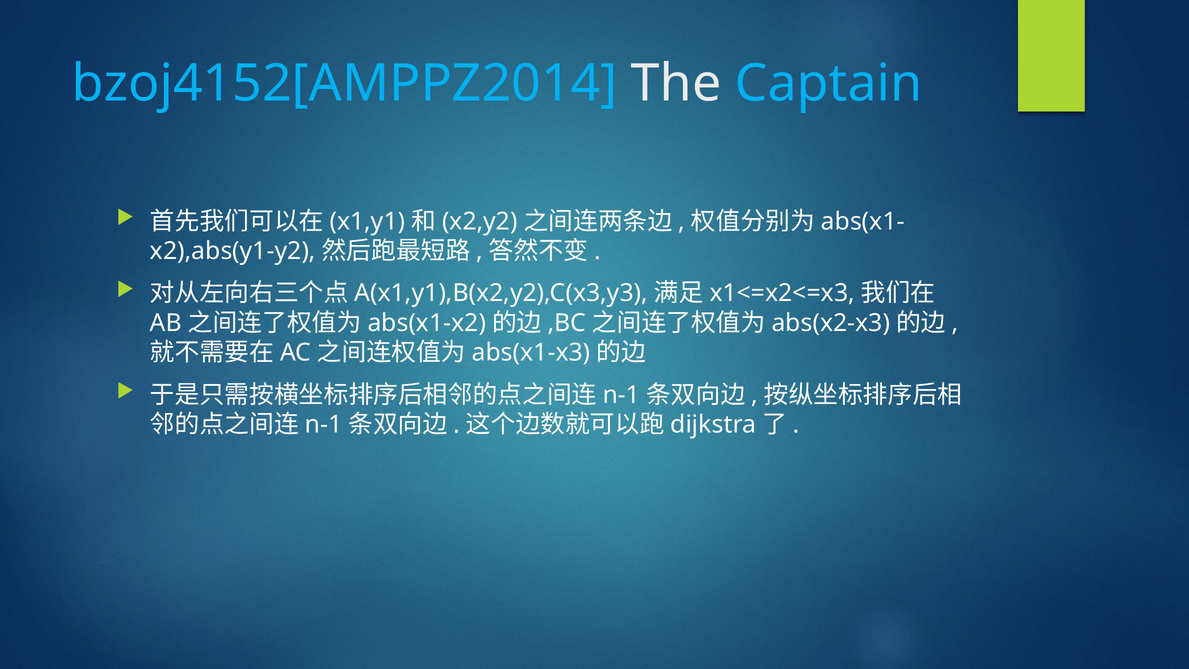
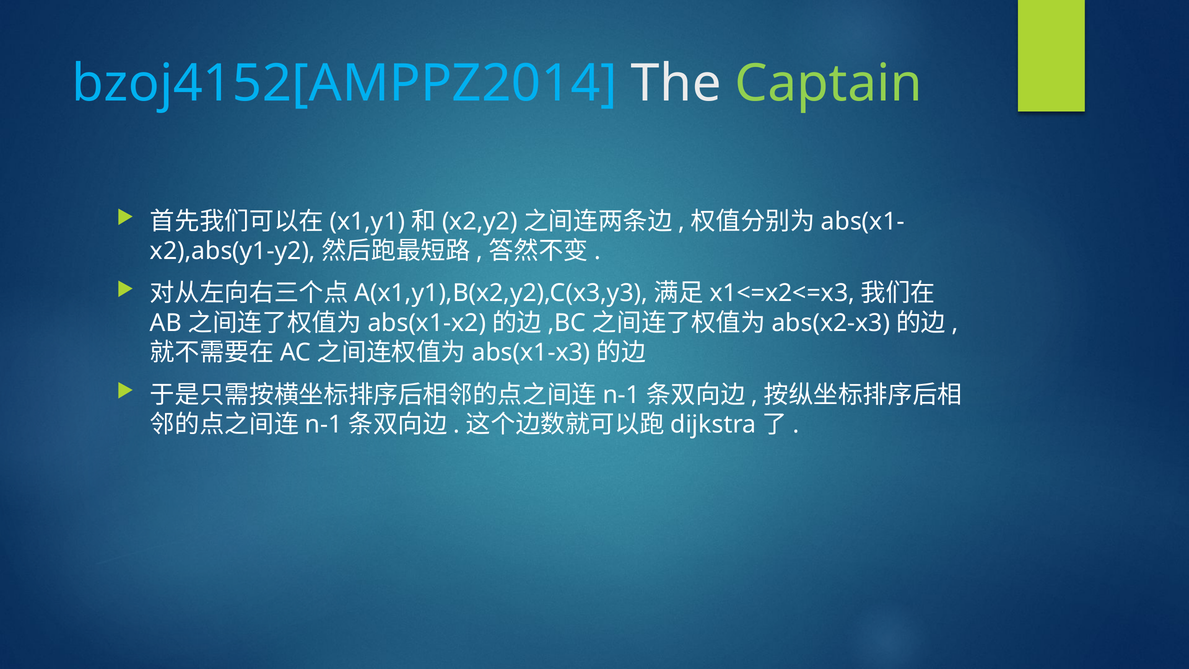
Captain colour: light blue -> light green (829, 83)
